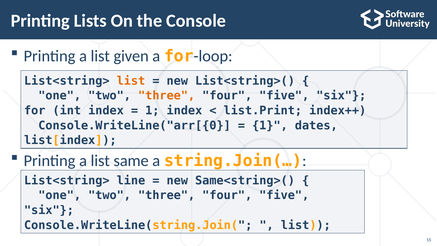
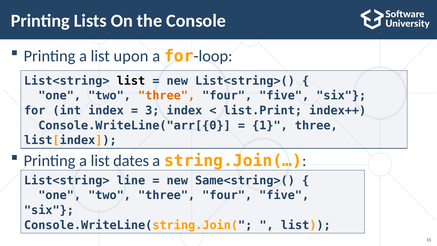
given: given -> upon (131, 56)
list colour: orange -> black (131, 81)
1: 1 -> 3 (152, 111)
1 dates: dates -> three (316, 125)
same: same -> dates (131, 161)
